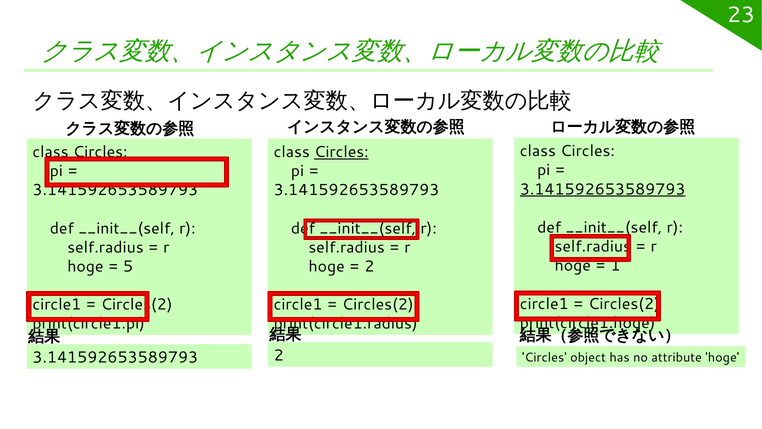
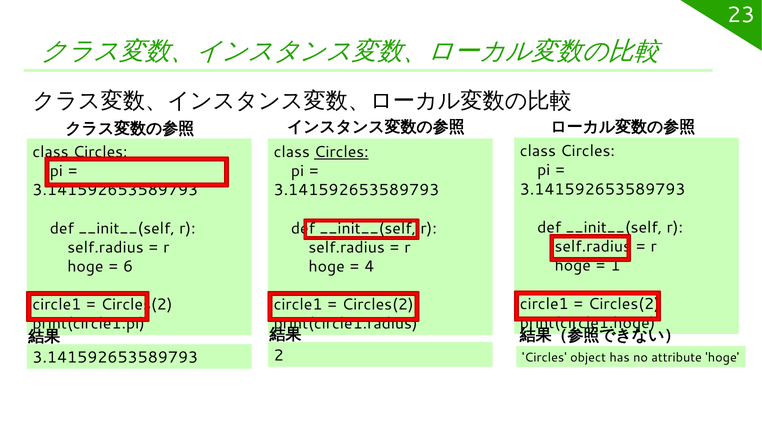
3.141592653589793 underline: present -> none (603, 189)
5: 5 -> 6 (128, 266)
2: 2 -> 4 (369, 266)
